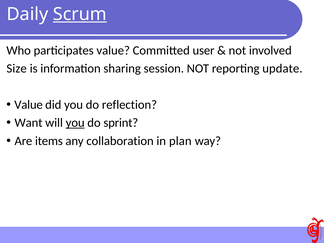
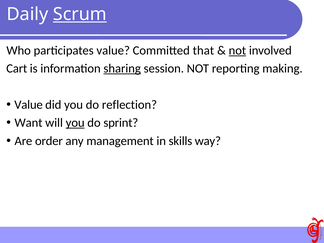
user: user -> that (203, 50)
not underline: none -> present (237, 50)
Size: Size -> Cart (17, 68)
sharing underline: none -> present (122, 68)
update: update -> making (282, 68)
items: items -> order (49, 141)
collaboration: collaboration -> management (120, 141)
plan: plan -> skills (180, 141)
